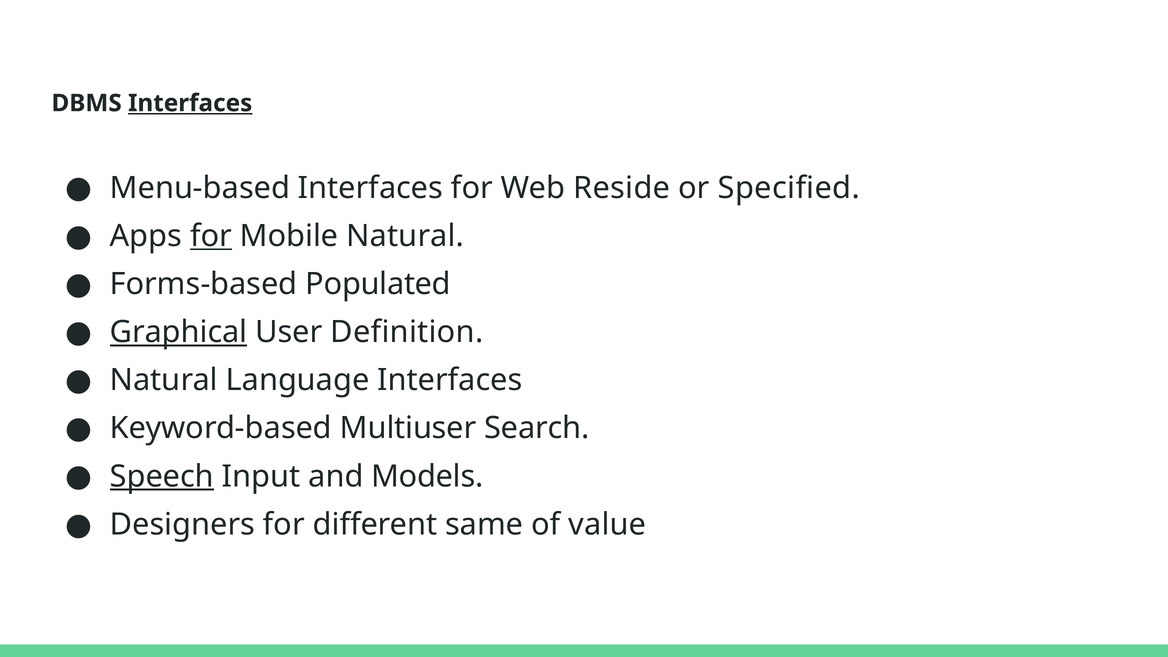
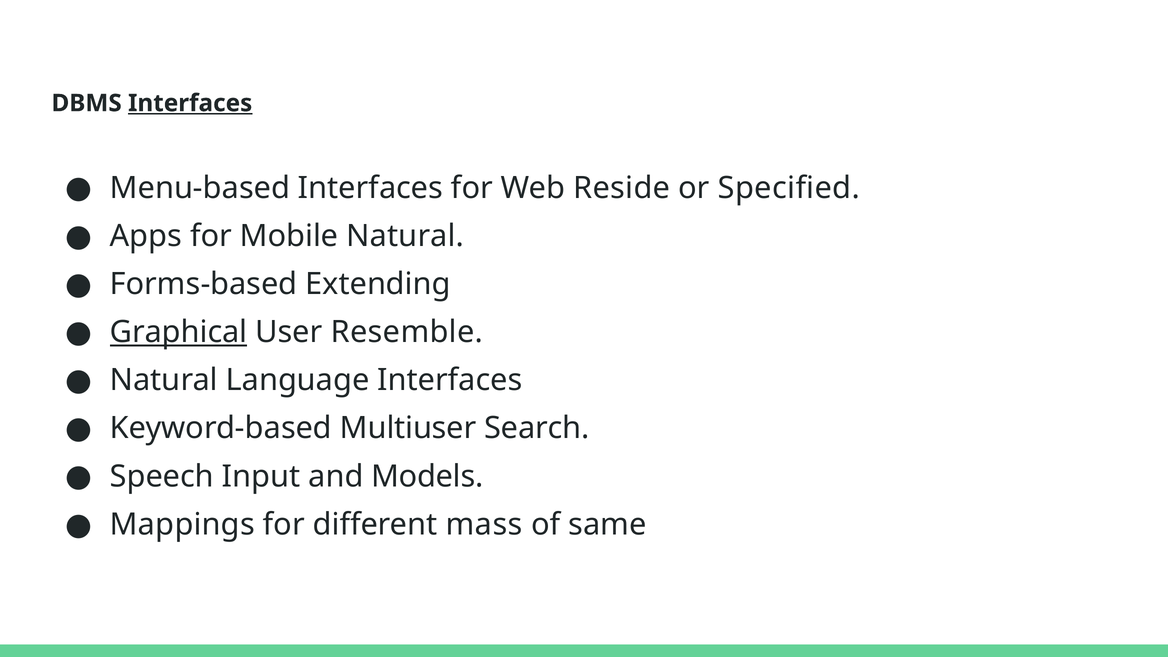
for underline: present -> none (211, 236)
Populated: Populated -> Extending (378, 284)
Definition: Definition -> Resemble (407, 332)
Speech underline: present -> none (162, 476)
Designers: Designers -> Mappings (182, 525)
same: same -> mass (484, 525)
value: value -> same (607, 525)
